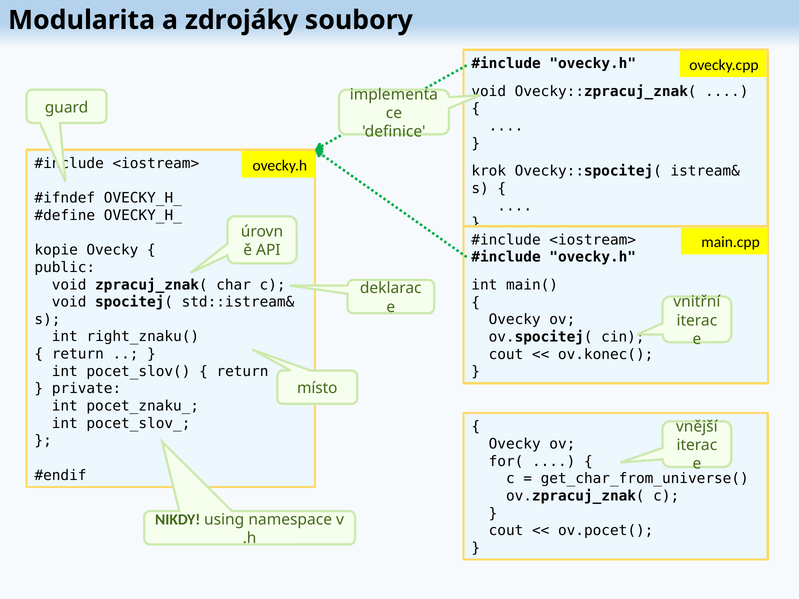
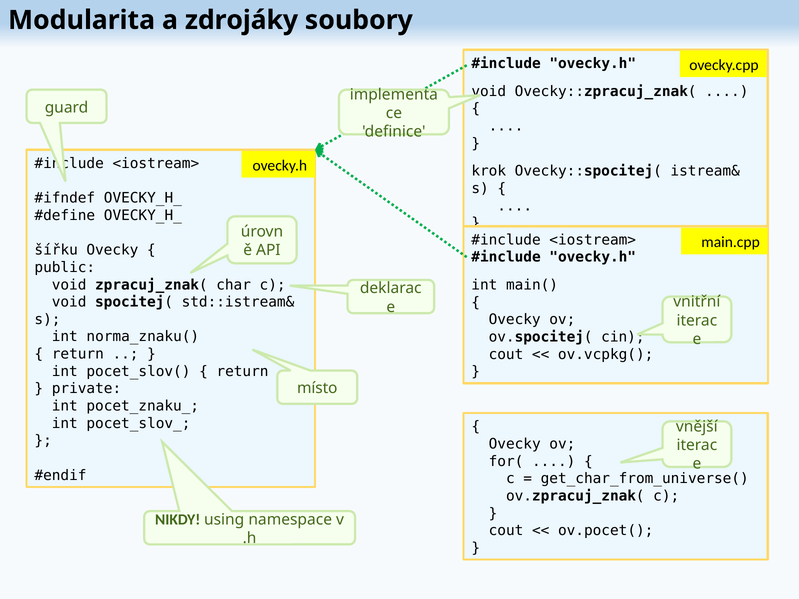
kopie: kopie -> šířku (56, 250)
right_znaku(: right_znaku( -> norma_znaku( (143, 337)
ov.konec(: ov.konec( -> ov.vcpkg( (606, 354)
